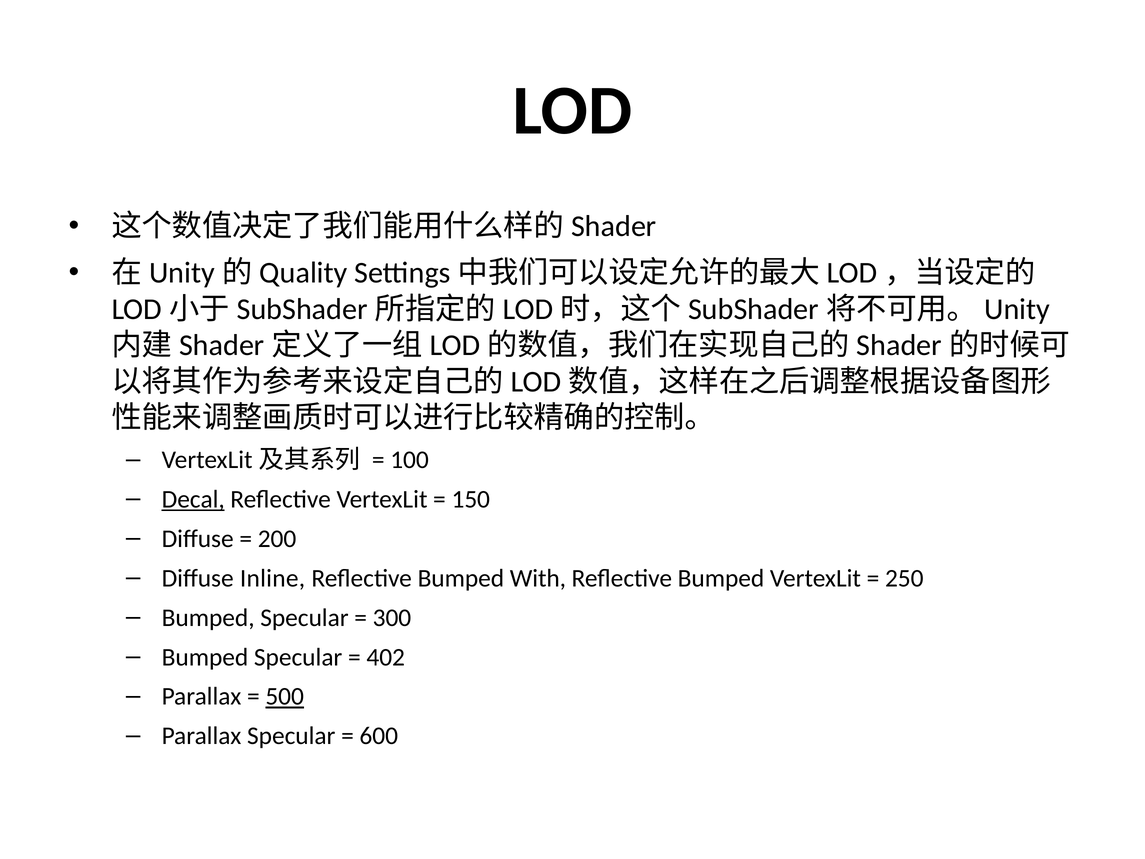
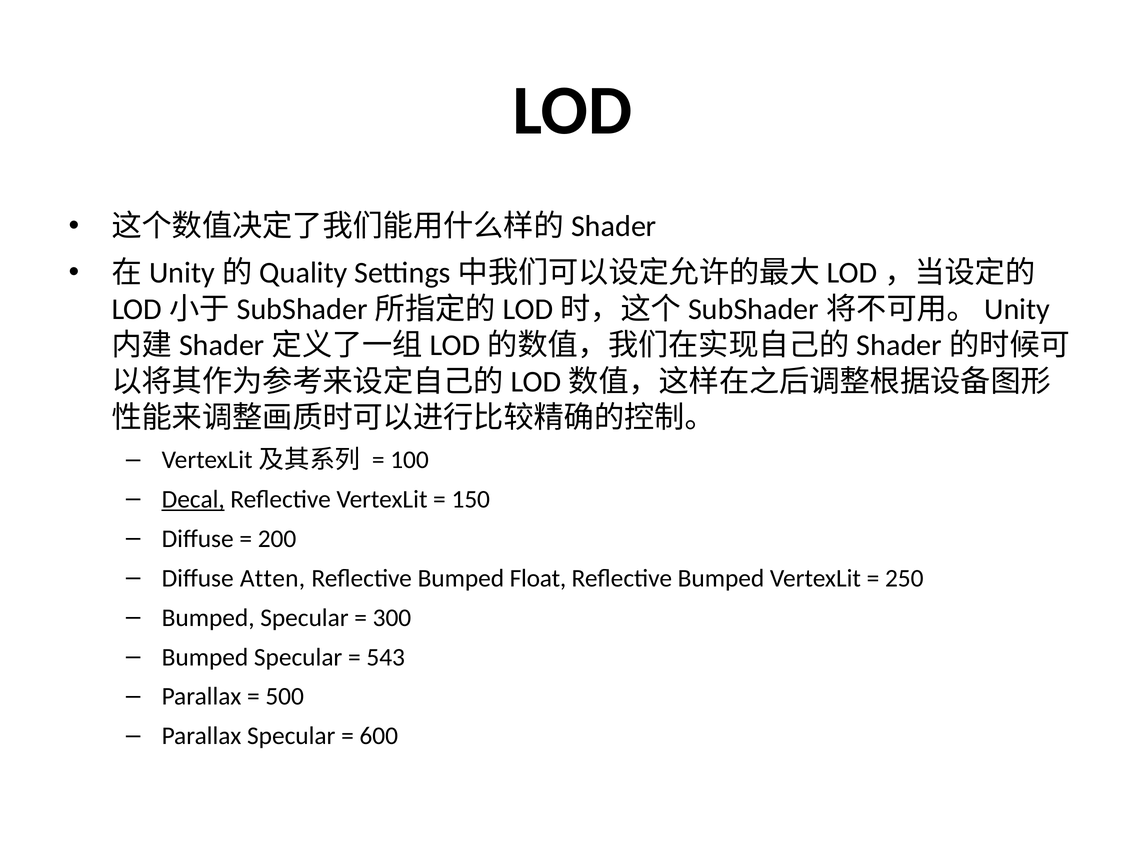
Inline: Inline -> Atten (273, 578)
With: With -> Float (538, 578)
402: 402 -> 543 (386, 657)
500 underline: present -> none (285, 696)
